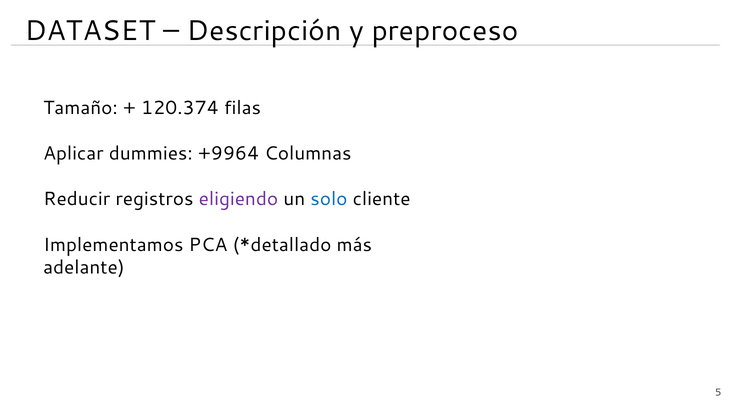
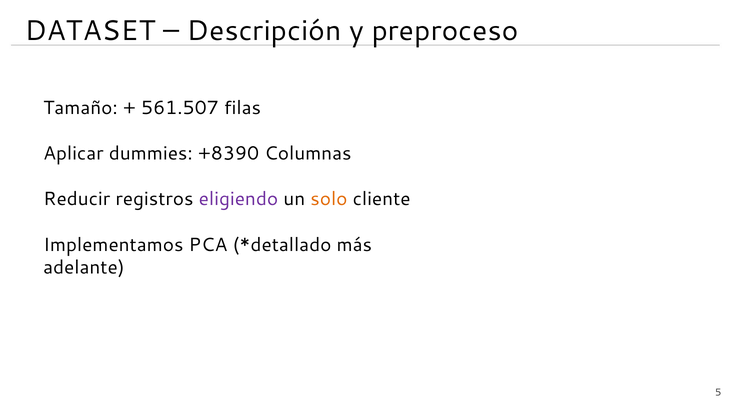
120.374: 120.374 -> 561.507 (180, 108)
+9964: +9964 -> +8390 (229, 154)
solo colour: blue -> orange (329, 199)
